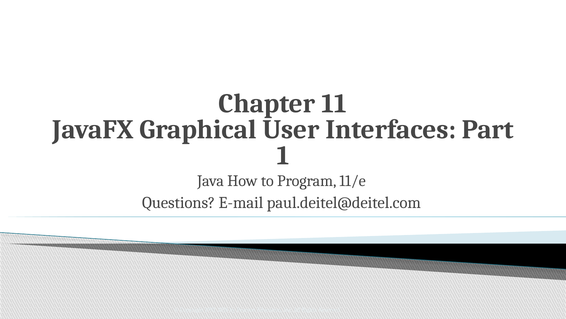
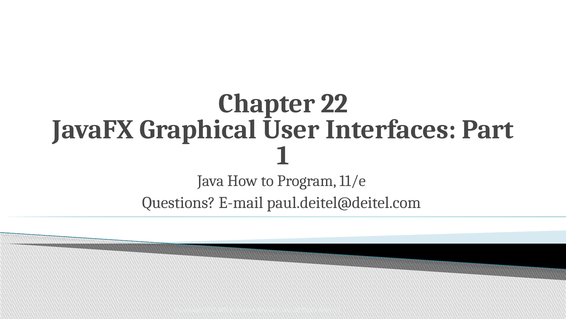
11: 11 -> 22 (334, 103)
